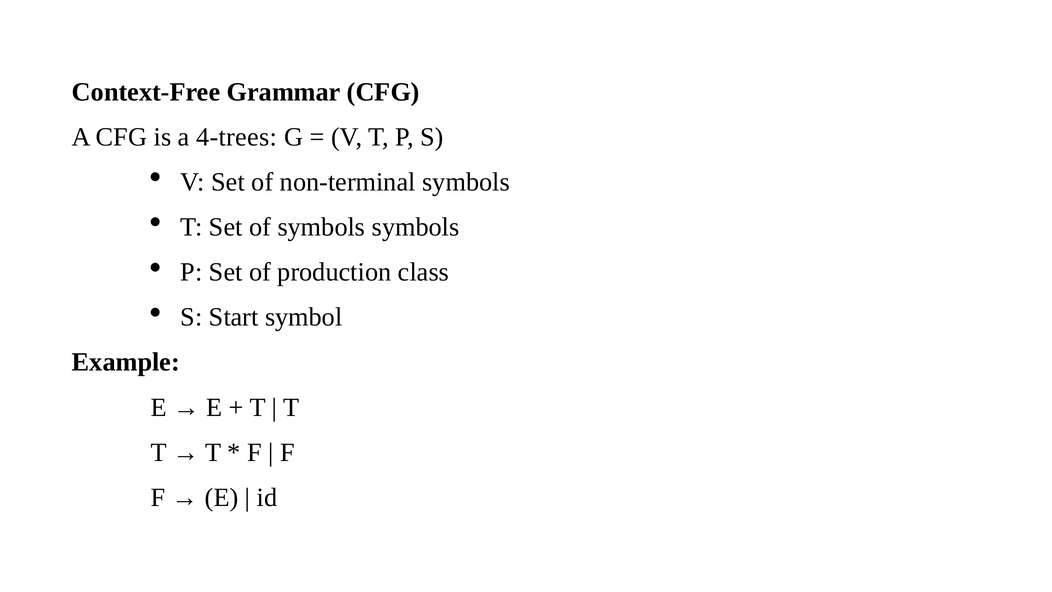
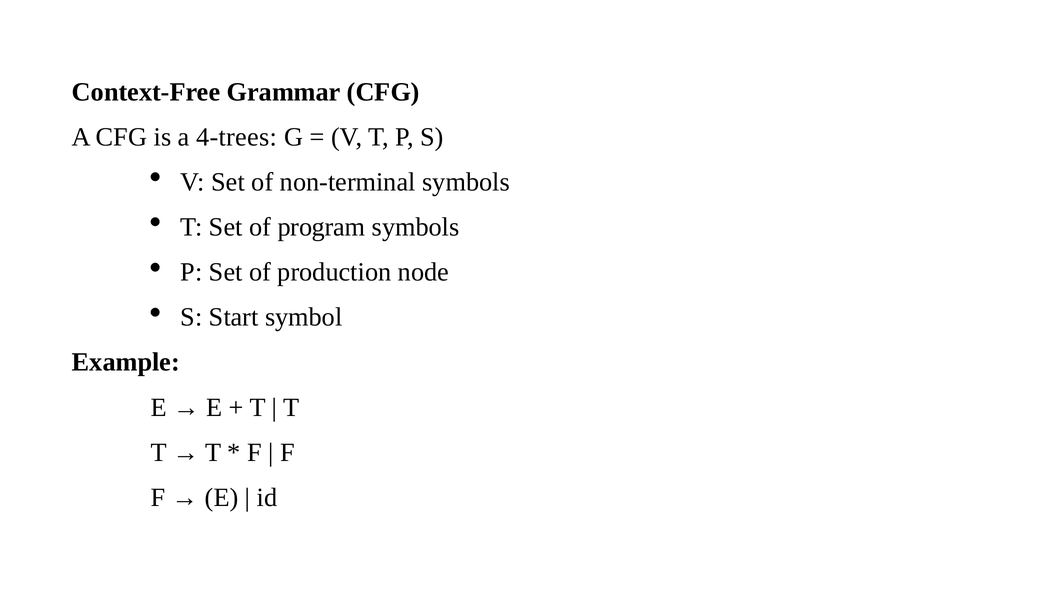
of symbols: symbols -> program (321, 227)
class: class -> node (423, 272)
